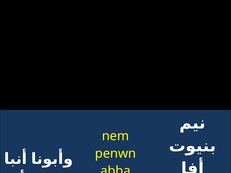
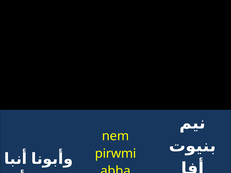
penwn: penwn -> pirwmi (116, 154)
